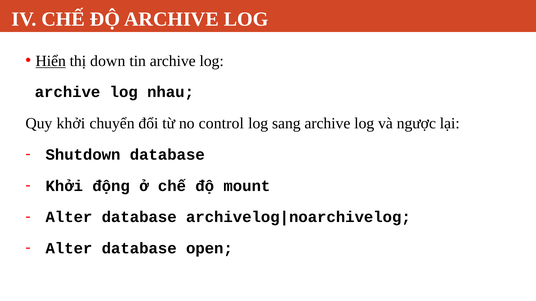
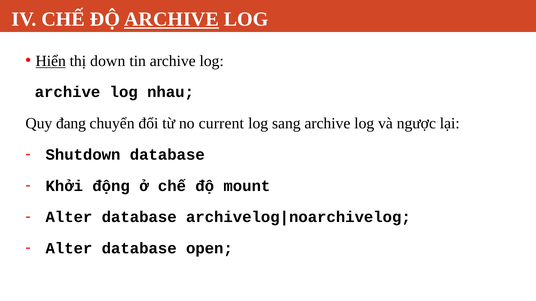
ARCHIVE underline: none -> present (171, 19)
Quy khởi: khởi -> đang (71, 124)
control: control -> current (221, 124)
